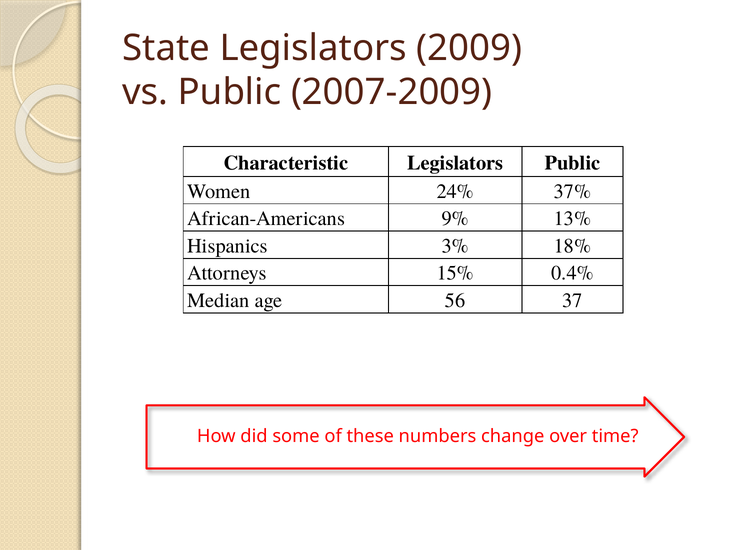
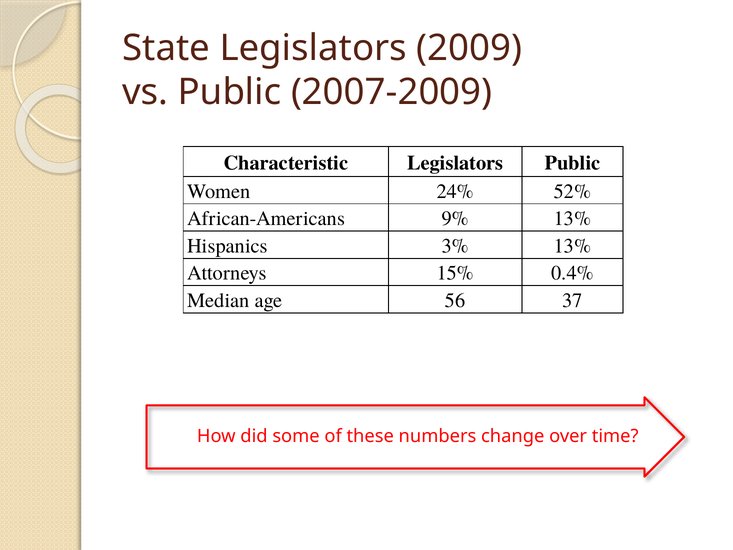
37%: 37% -> 52% (572, 191)
3% 18%: 18% -> 13% (572, 246)
